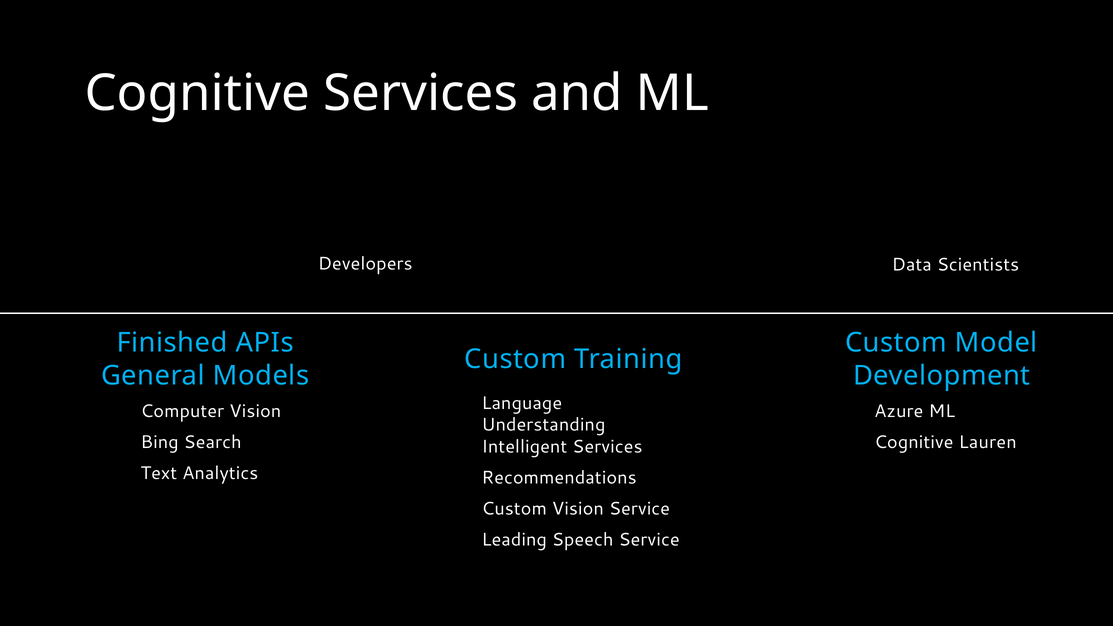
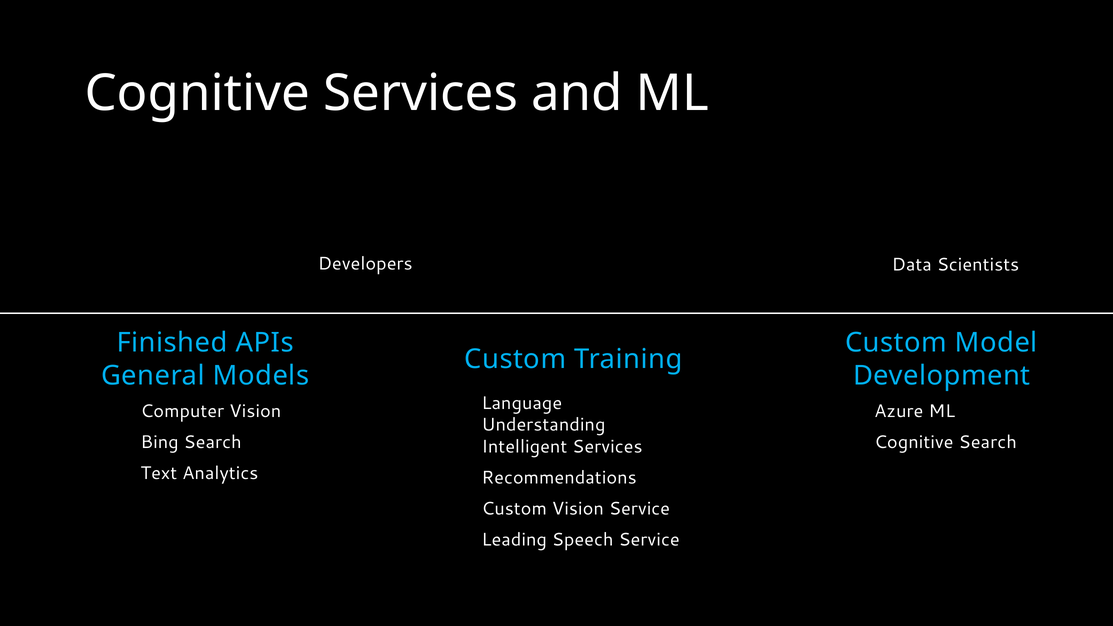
Cognitive Lauren: Lauren -> Search (988, 442)
